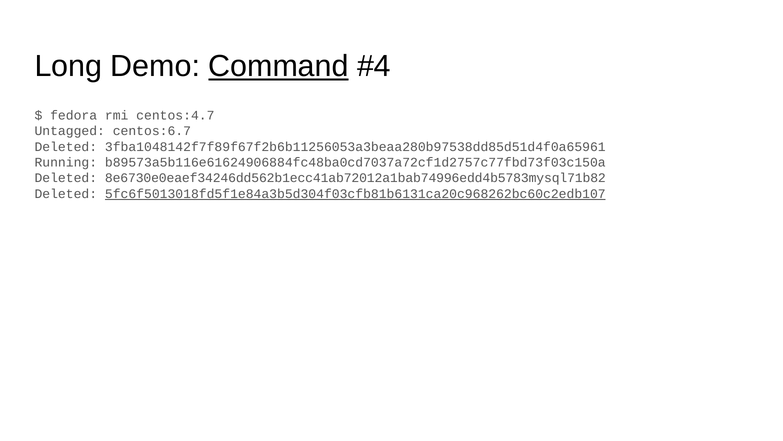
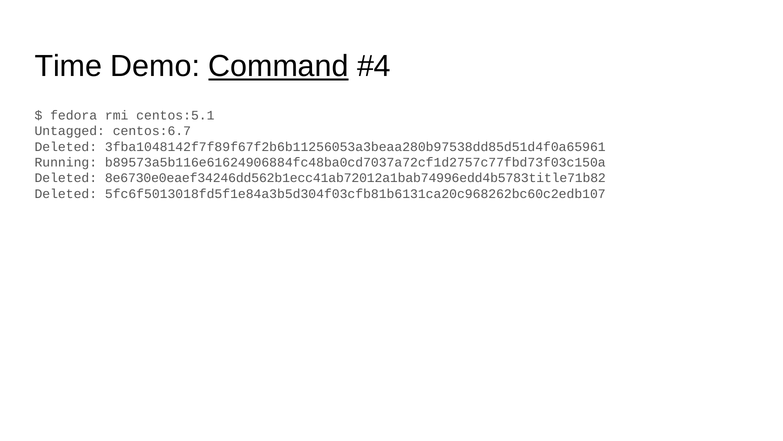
Long: Long -> Time (68, 66)
centos:4.7: centos:4.7 -> centos:5.1 (175, 115)
8e6730e0eaef34246dd562b1ecc41ab72012a1bab74996edd4b5783mysql71b82: 8e6730e0eaef34246dd562b1ecc41ab72012a1bab74996edd4b5783mysql71b82 -> 8e6730e0eaef34246dd562b1ecc41ab72012a1bab74996edd4b5783title71b82 (355, 178)
5fc6f5013018fd5f1e84a3b5d304f03cfb81b6131ca20c968262bc60c2edb107 underline: present -> none (355, 194)
